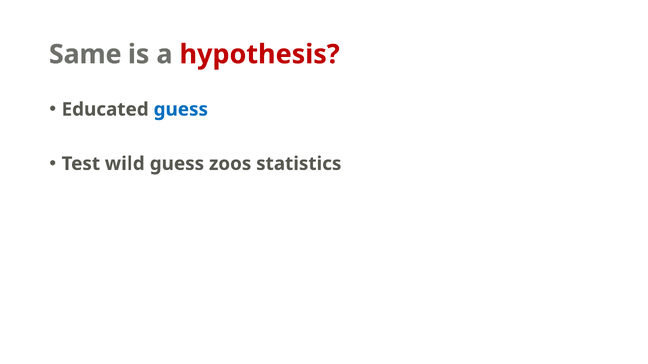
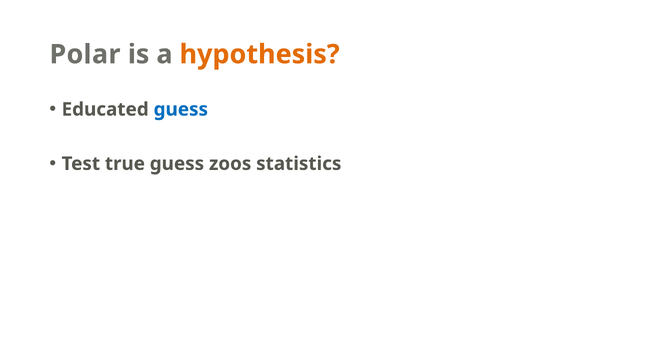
Same: Same -> Polar (85, 54)
hypothesis colour: red -> orange (260, 54)
wild: wild -> true (125, 164)
